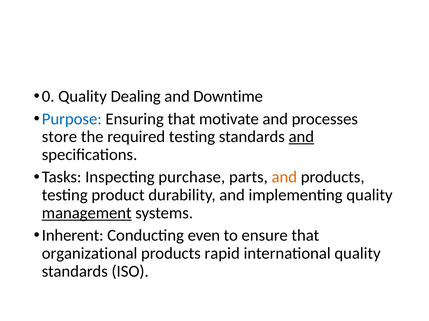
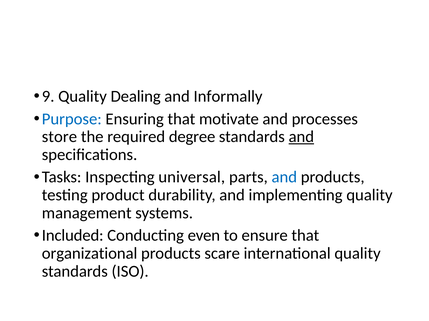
0: 0 -> 9 (48, 97)
Downtime: Downtime -> Informally (228, 97)
required testing: testing -> degree (192, 137)
purchase: purchase -> universal (192, 178)
and colour: orange -> blue (284, 178)
management underline: present -> none (87, 214)
Inherent: Inherent -> Included (73, 236)
rapid: rapid -> scare (222, 254)
